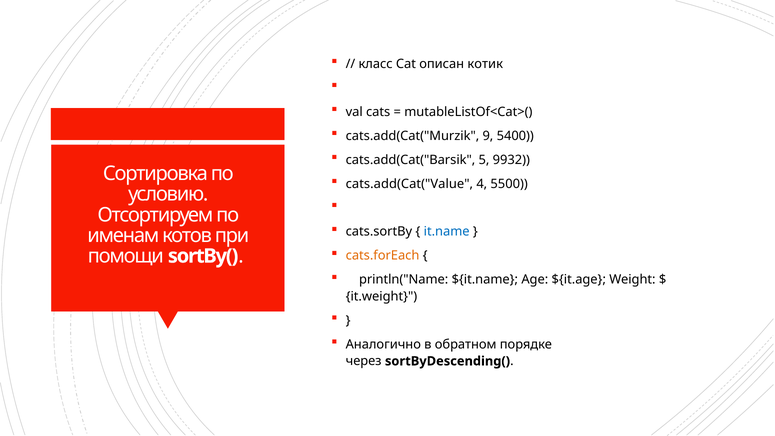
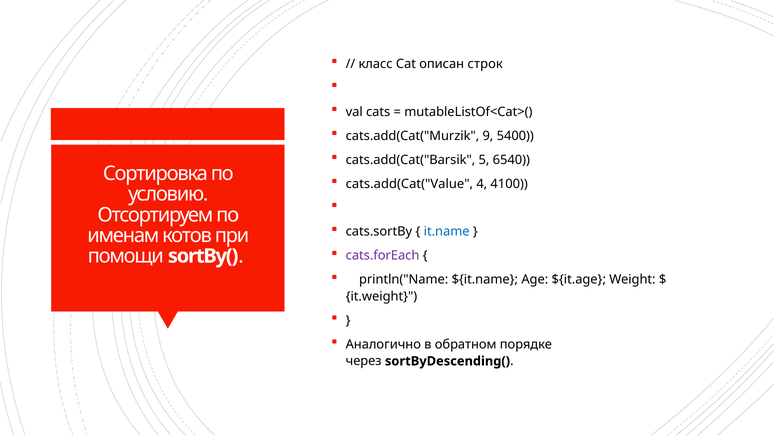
котик: котик -> строк (485, 64)
9932: 9932 -> 6540 (511, 160)
5500: 5500 -> 4100 (509, 184)
cats.forEach colour: orange -> purple (383, 256)
